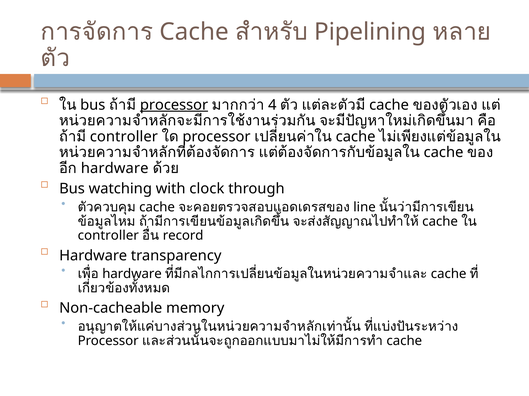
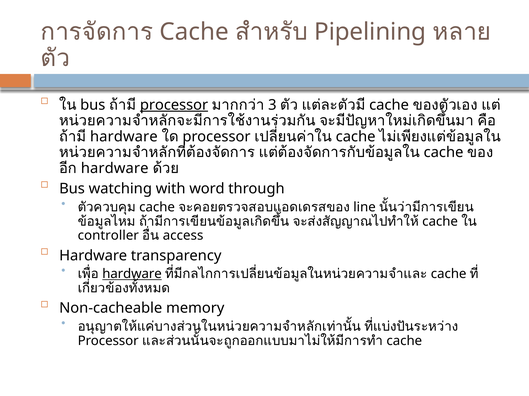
4: 4 -> 3 (272, 105)
controller: controller -> hardware (124, 137)
clock: clock -> word (207, 189)
record: record -> access (183, 236)
hardware underline: none -> present (132, 274)
